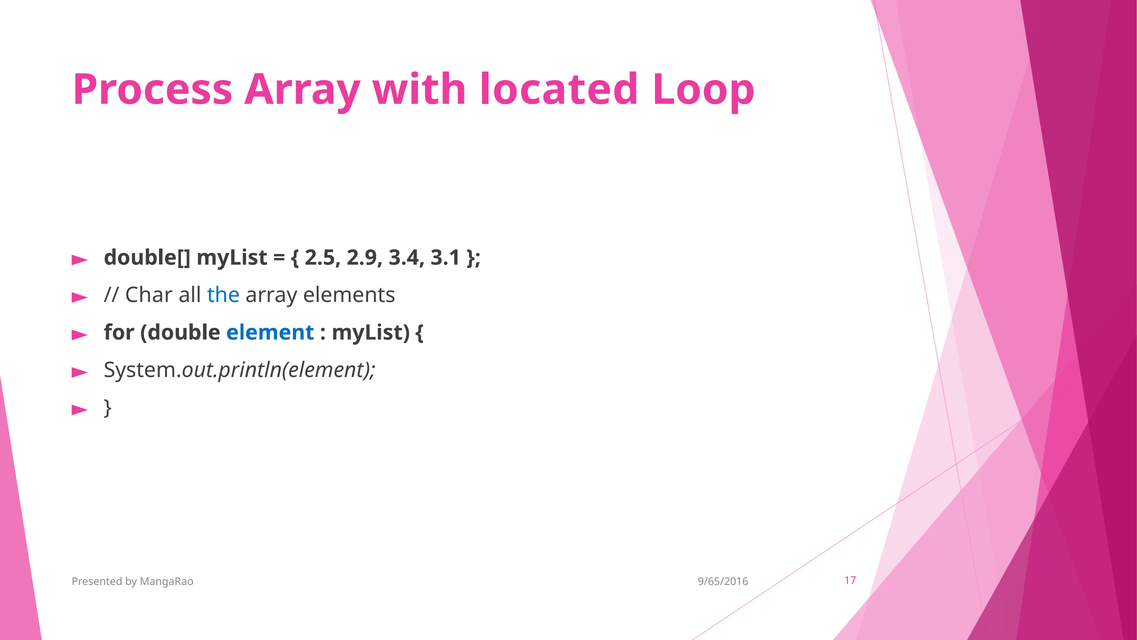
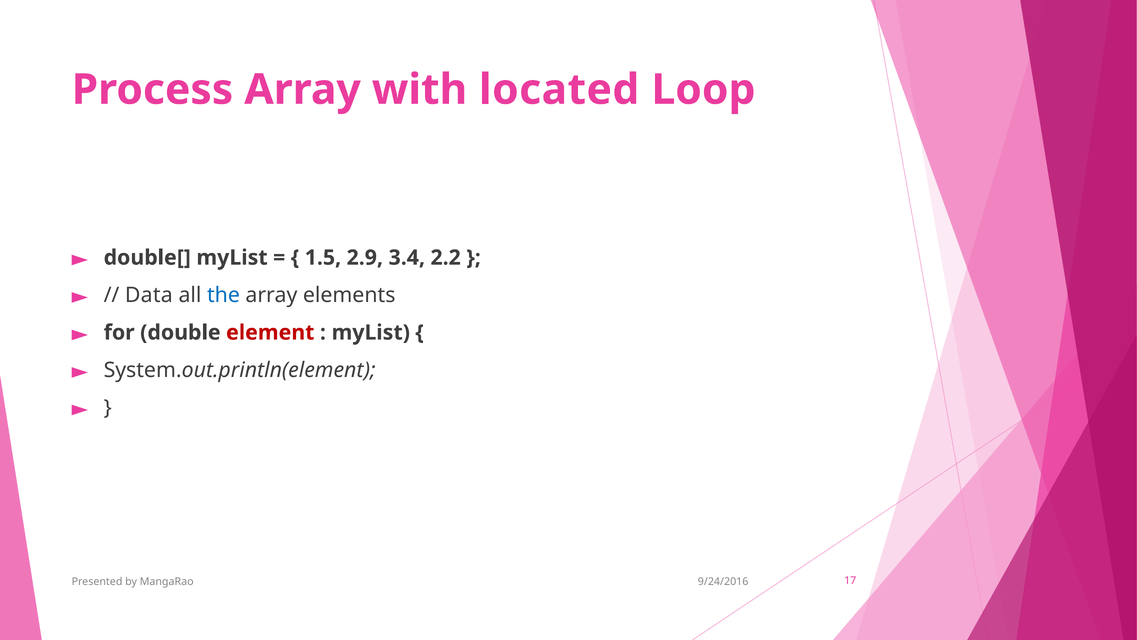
2.5: 2.5 -> 1.5 (323, 257)
3.1: 3.1 -> 2.2 (446, 257)
Char: Char -> Data (149, 295)
element colour: blue -> red (270, 332)
9/65/2016: 9/65/2016 -> 9/24/2016 (723, 581)
